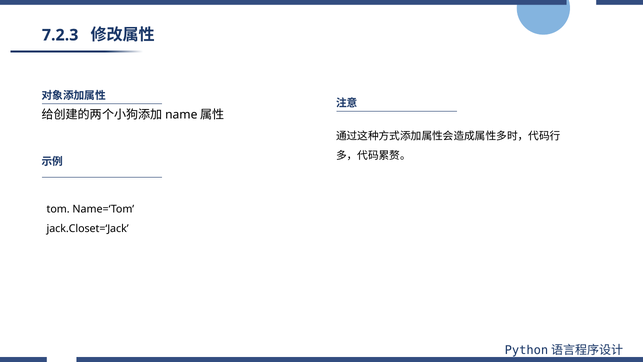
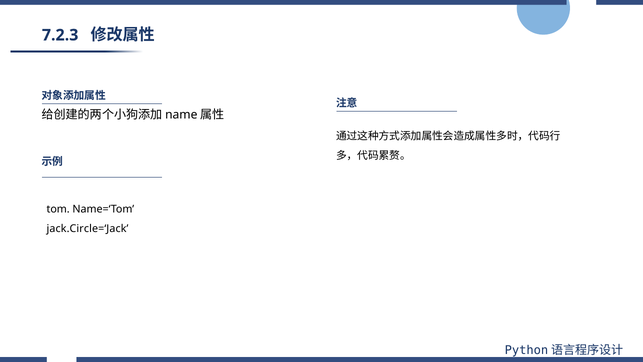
jack.Closet=‘Jack: jack.Closet=‘Jack -> jack.Circle=‘Jack (88, 228)
